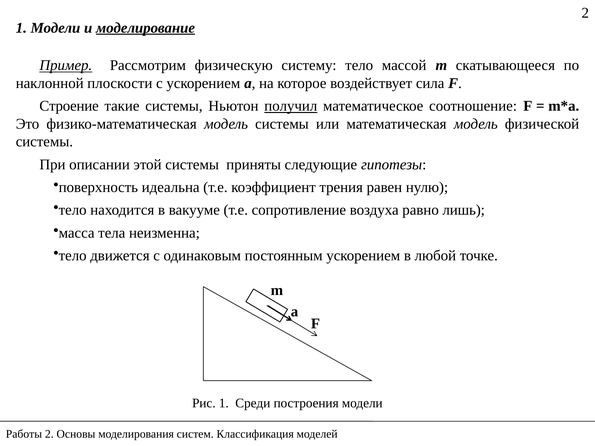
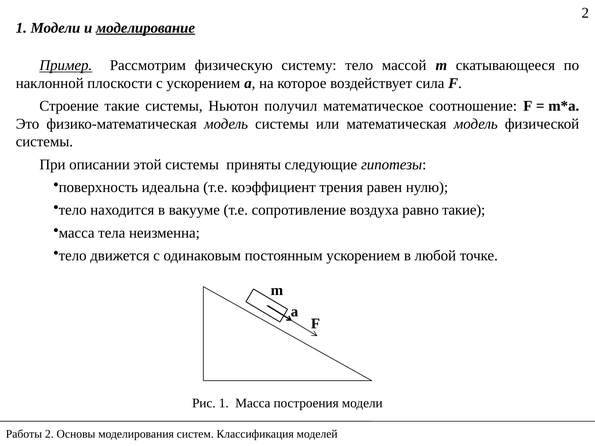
получил underline: present -> none (291, 106)
равно лишь: лишь -> такие (464, 210)
1 Среди: Среди -> Масса (253, 403)
